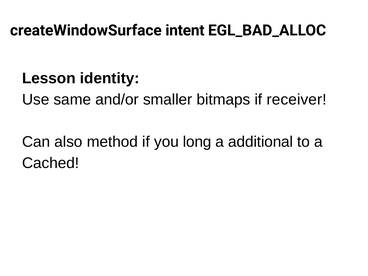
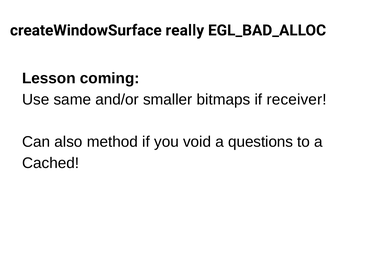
intent: intent -> really (185, 30)
identity: identity -> coming (110, 78)
long: long -> void (197, 142)
additional: additional -> questions (261, 142)
